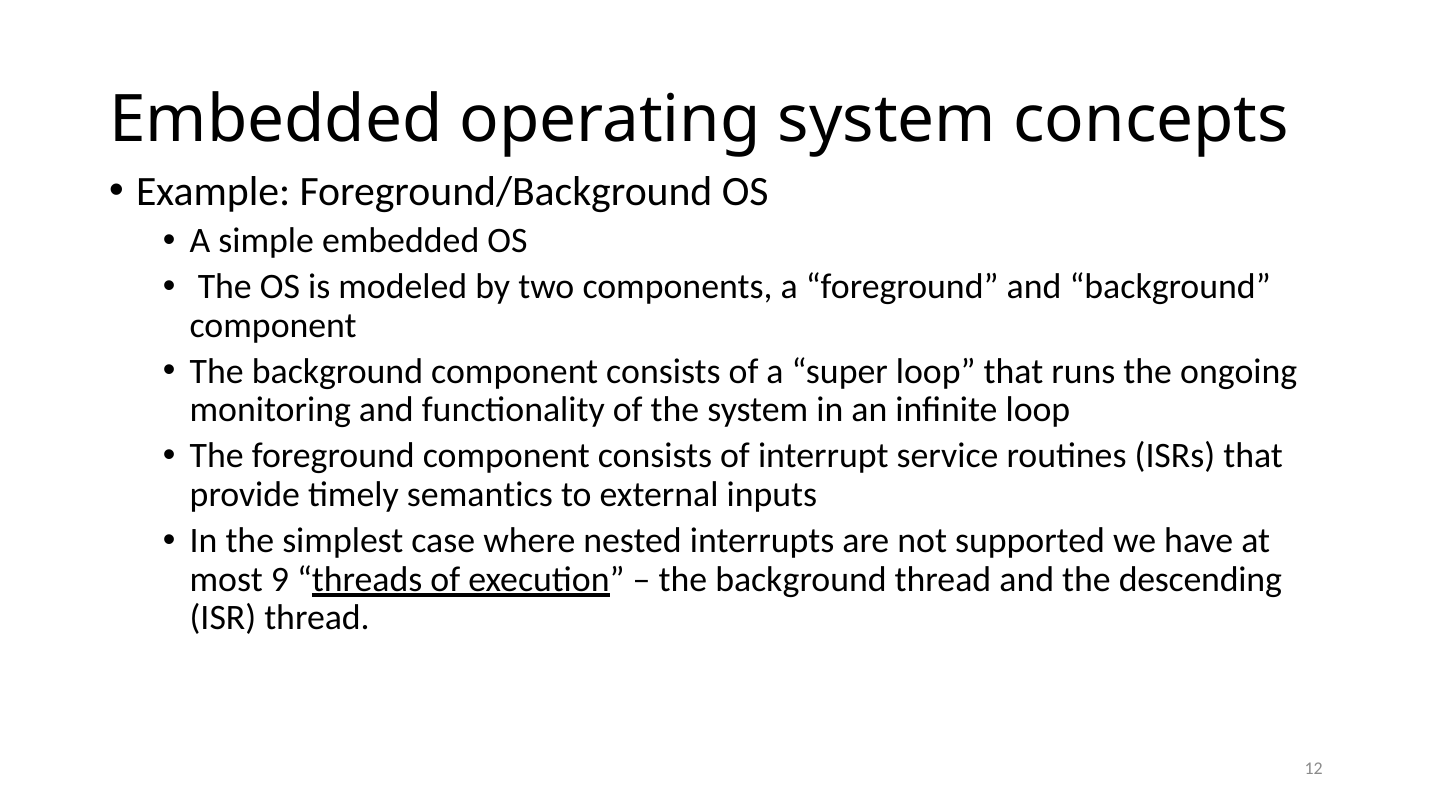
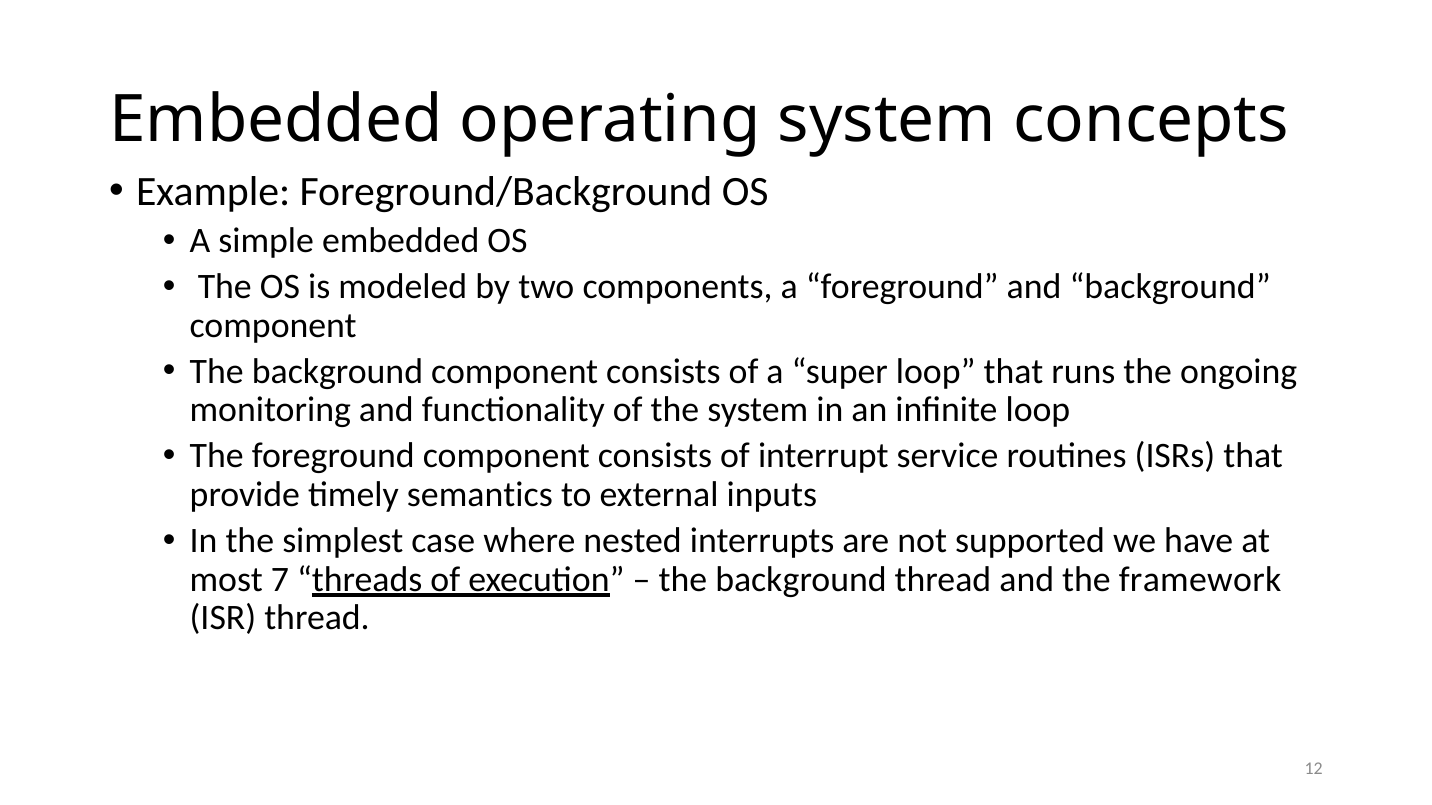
9: 9 -> 7 (280, 580)
descending: descending -> framework (1200, 580)
